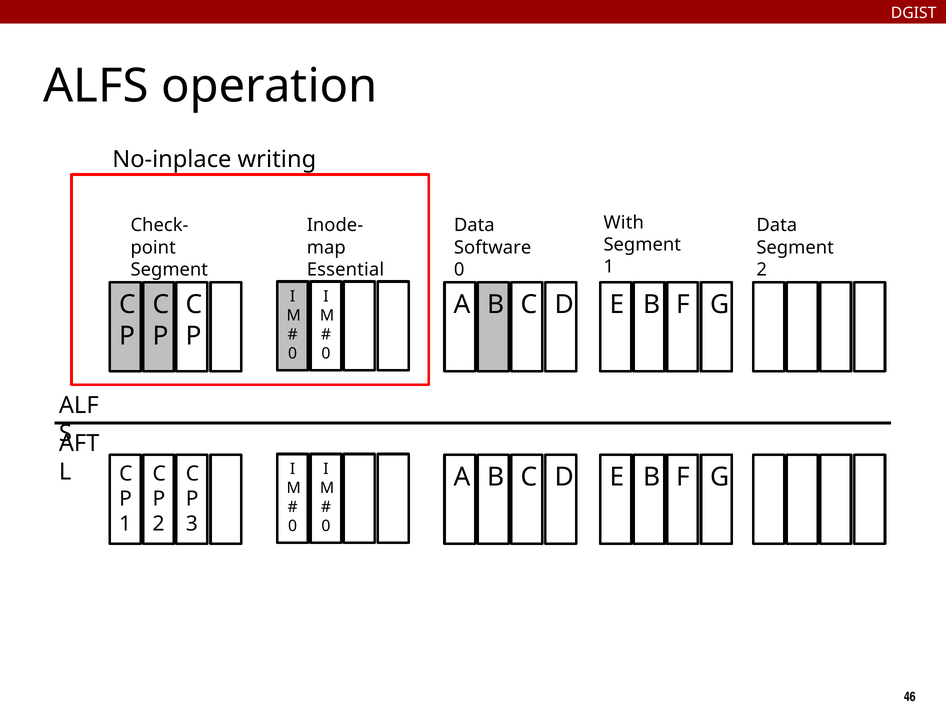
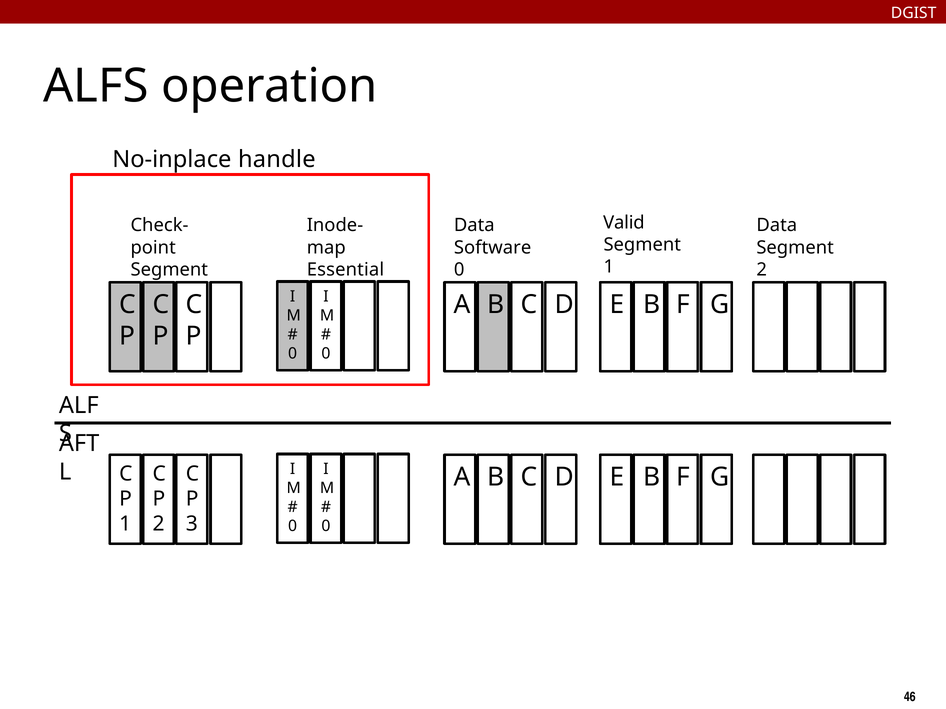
writing: writing -> handle (277, 160)
With: With -> Valid (624, 223)
